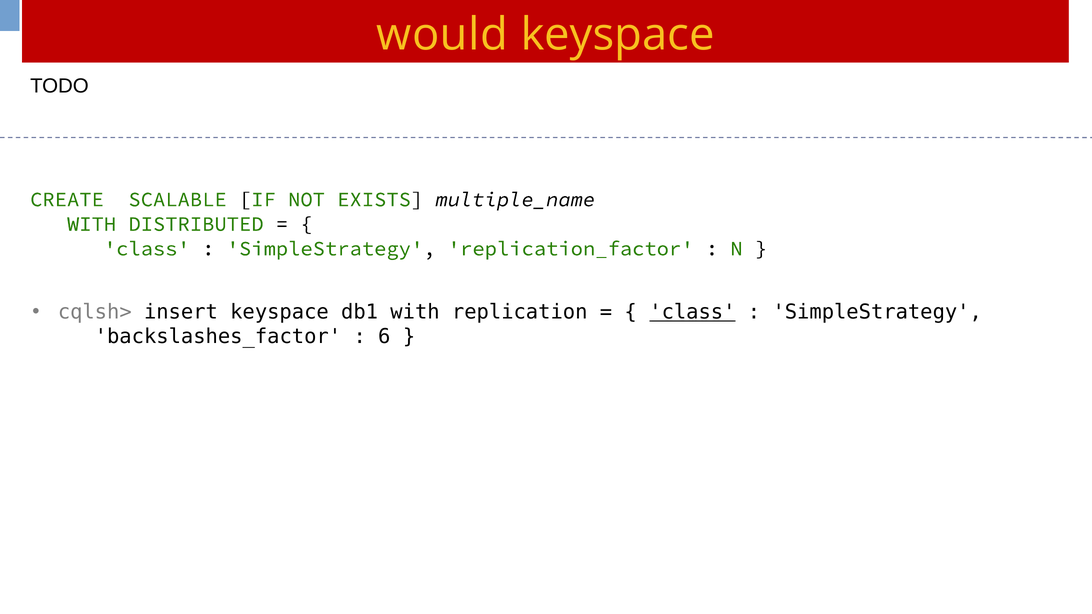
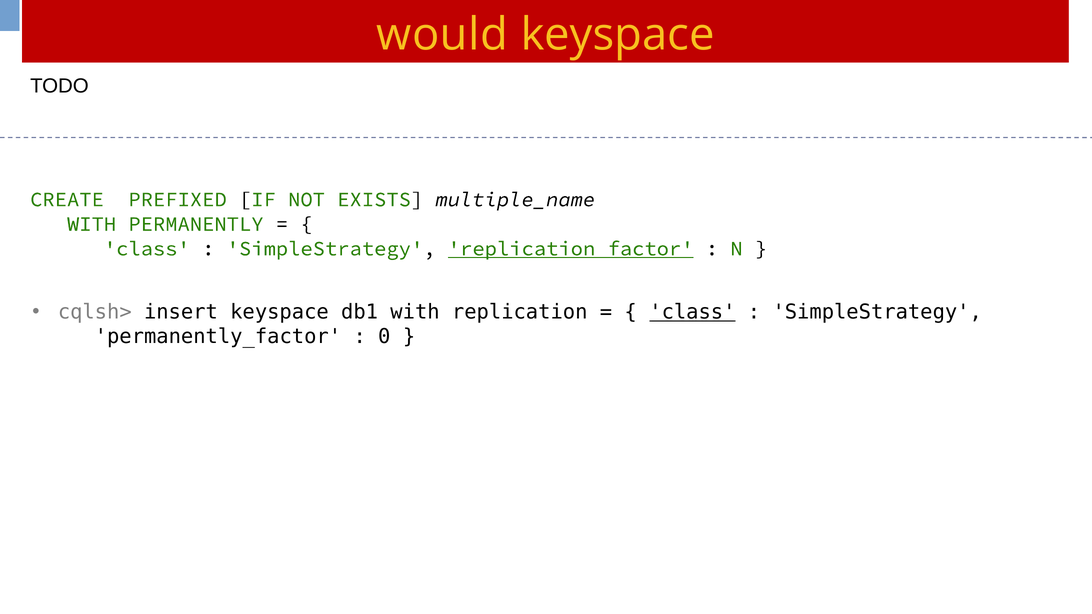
SCALABLE: SCALABLE -> PREFIXED (178, 200)
DISTRIBUTED: DISTRIBUTED -> PERMANENTLY (196, 224)
replication_factor underline: none -> present (571, 249)
backslashes_factor: backslashes_factor -> permanently_factor (218, 337)
6: 6 -> 0 (384, 337)
